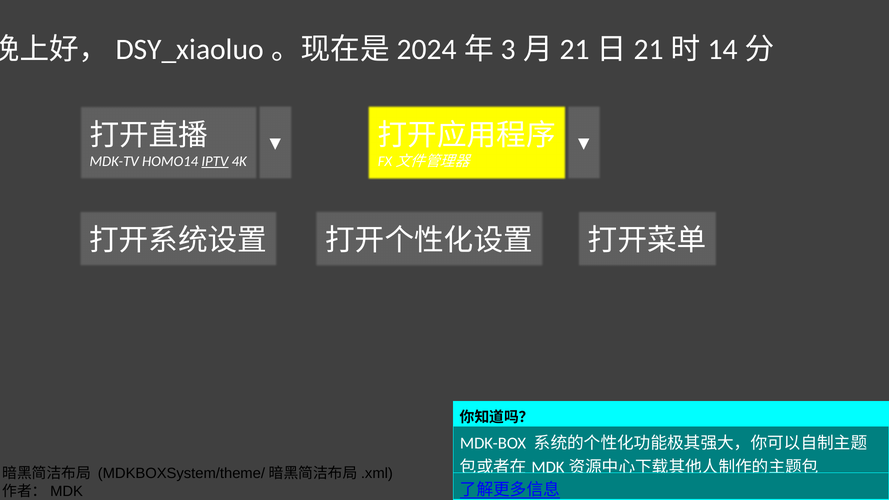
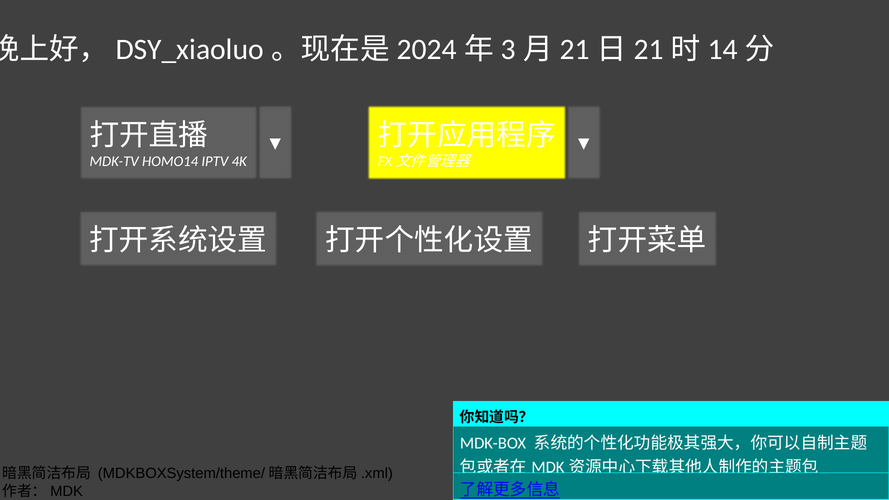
IPTV underline: present -> none (215, 161)
